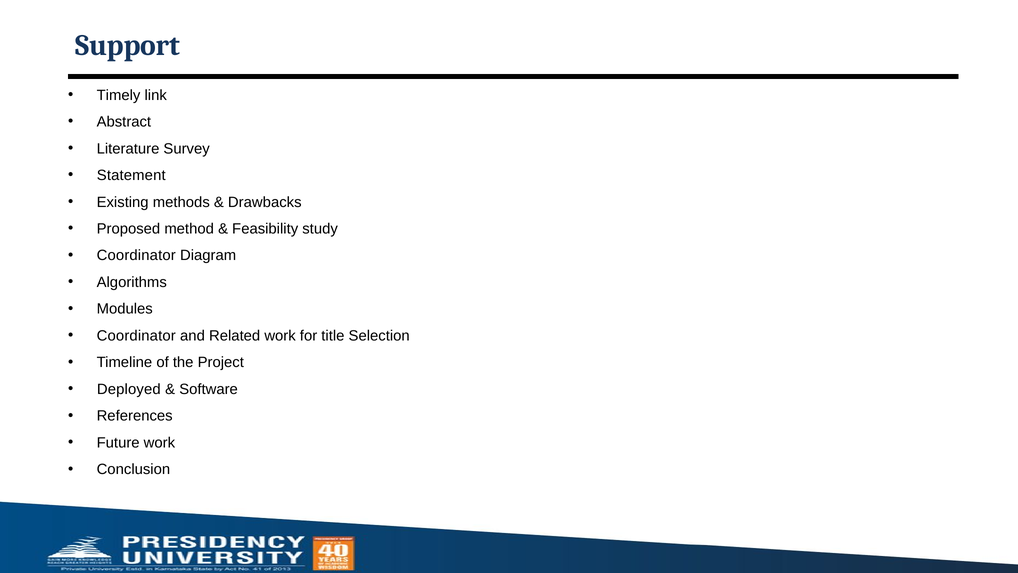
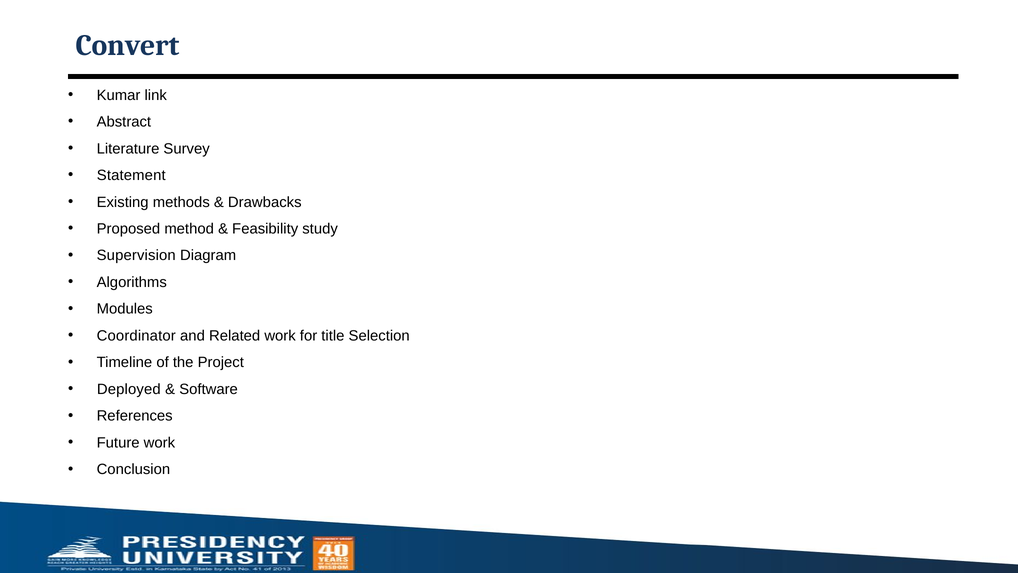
Support: Support -> Convert (128, 45)
Timely: Timely -> Kumar (119, 95)
Coordinator: Coordinator -> Supervision (136, 255)
